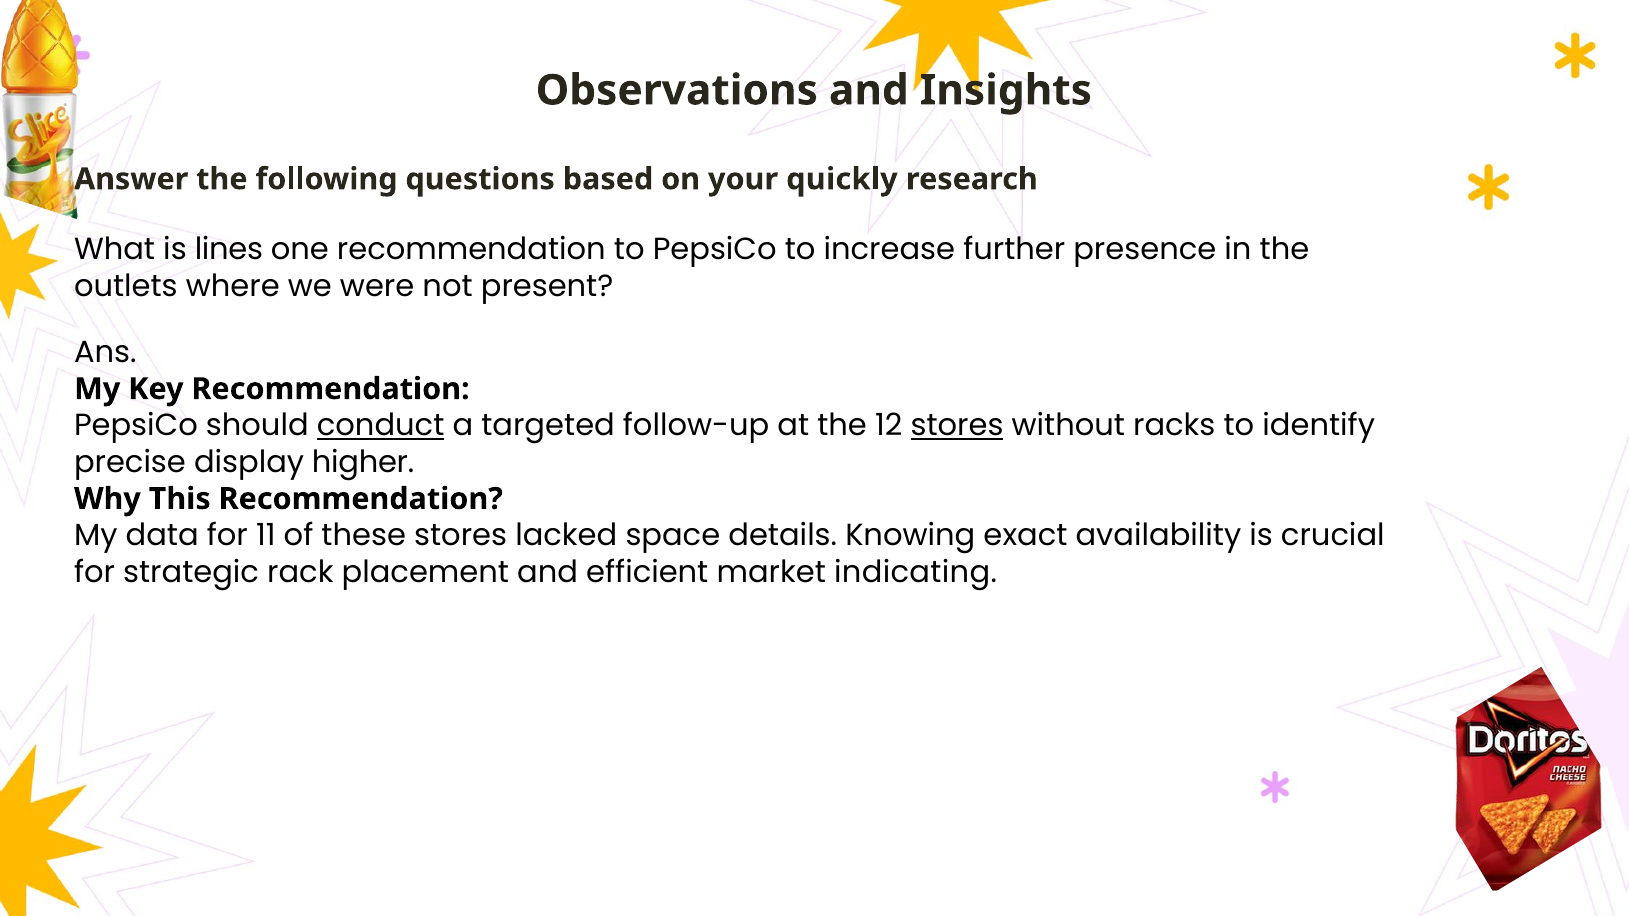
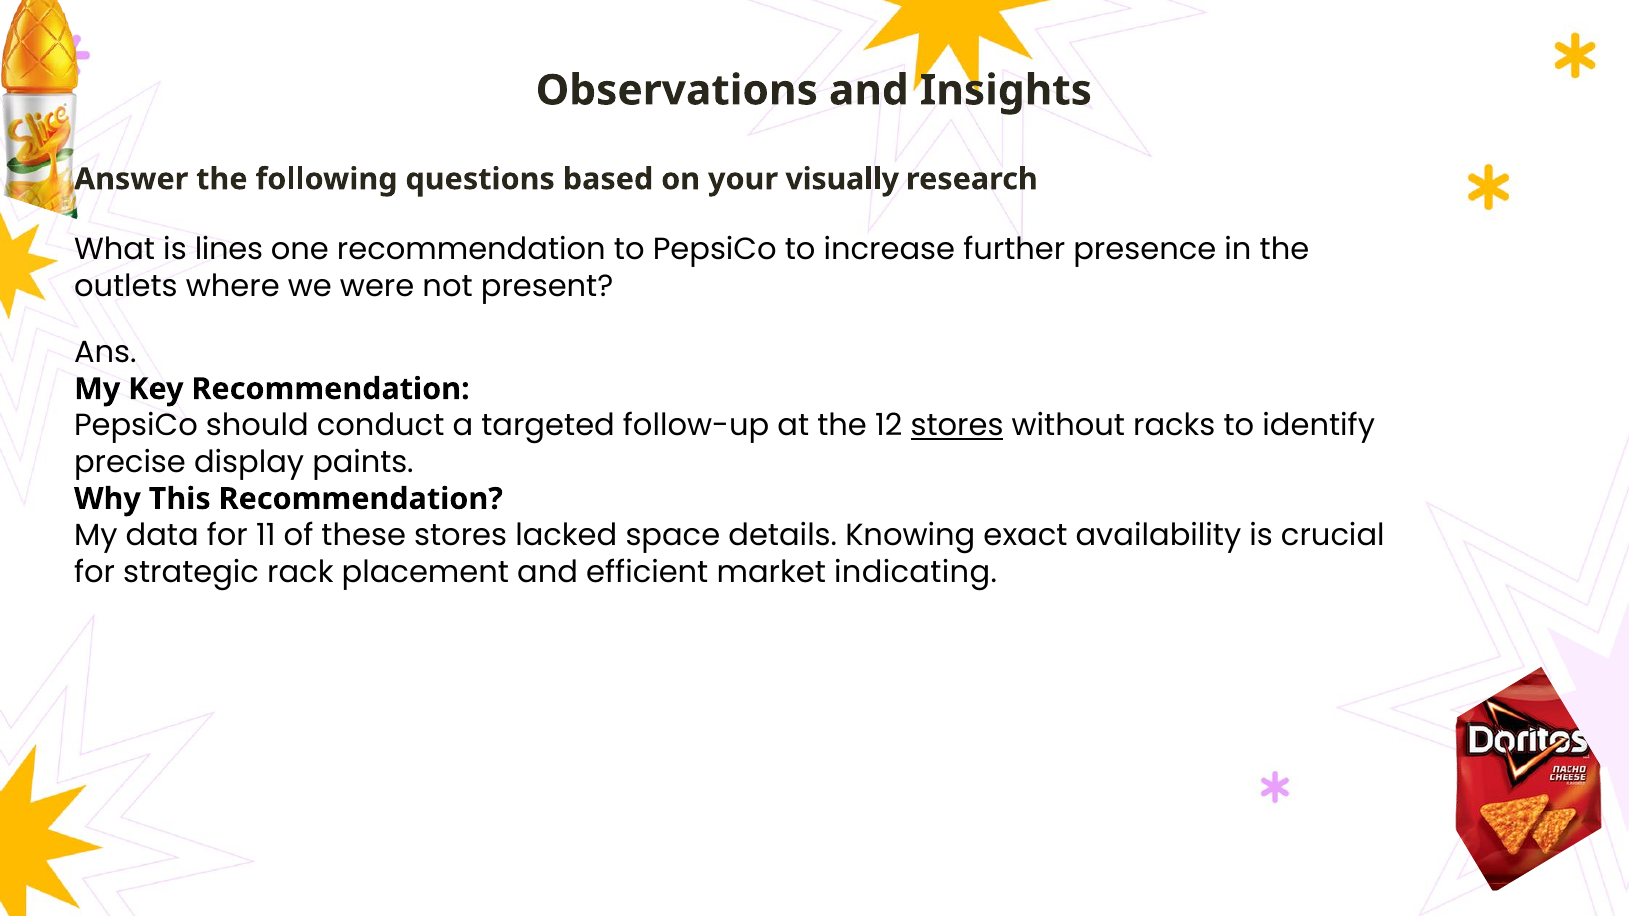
quickly: quickly -> visually (842, 179)
conduct underline: present -> none (381, 426)
higher: higher -> paints (363, 462)
